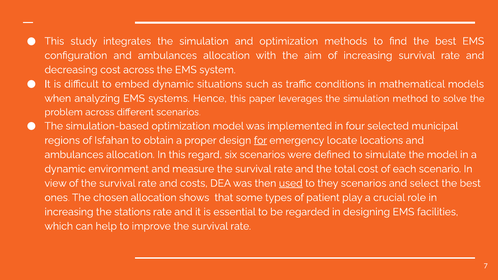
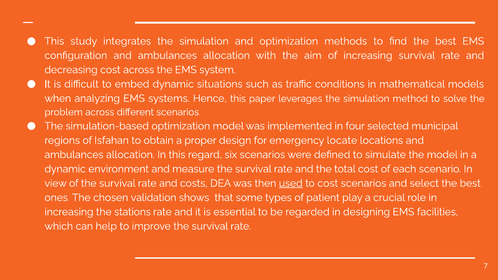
for underline: present -> none (260, 140)
to they: they -> cost (328, 183)
chosen allocation: allocation -> validation (154, 198)
